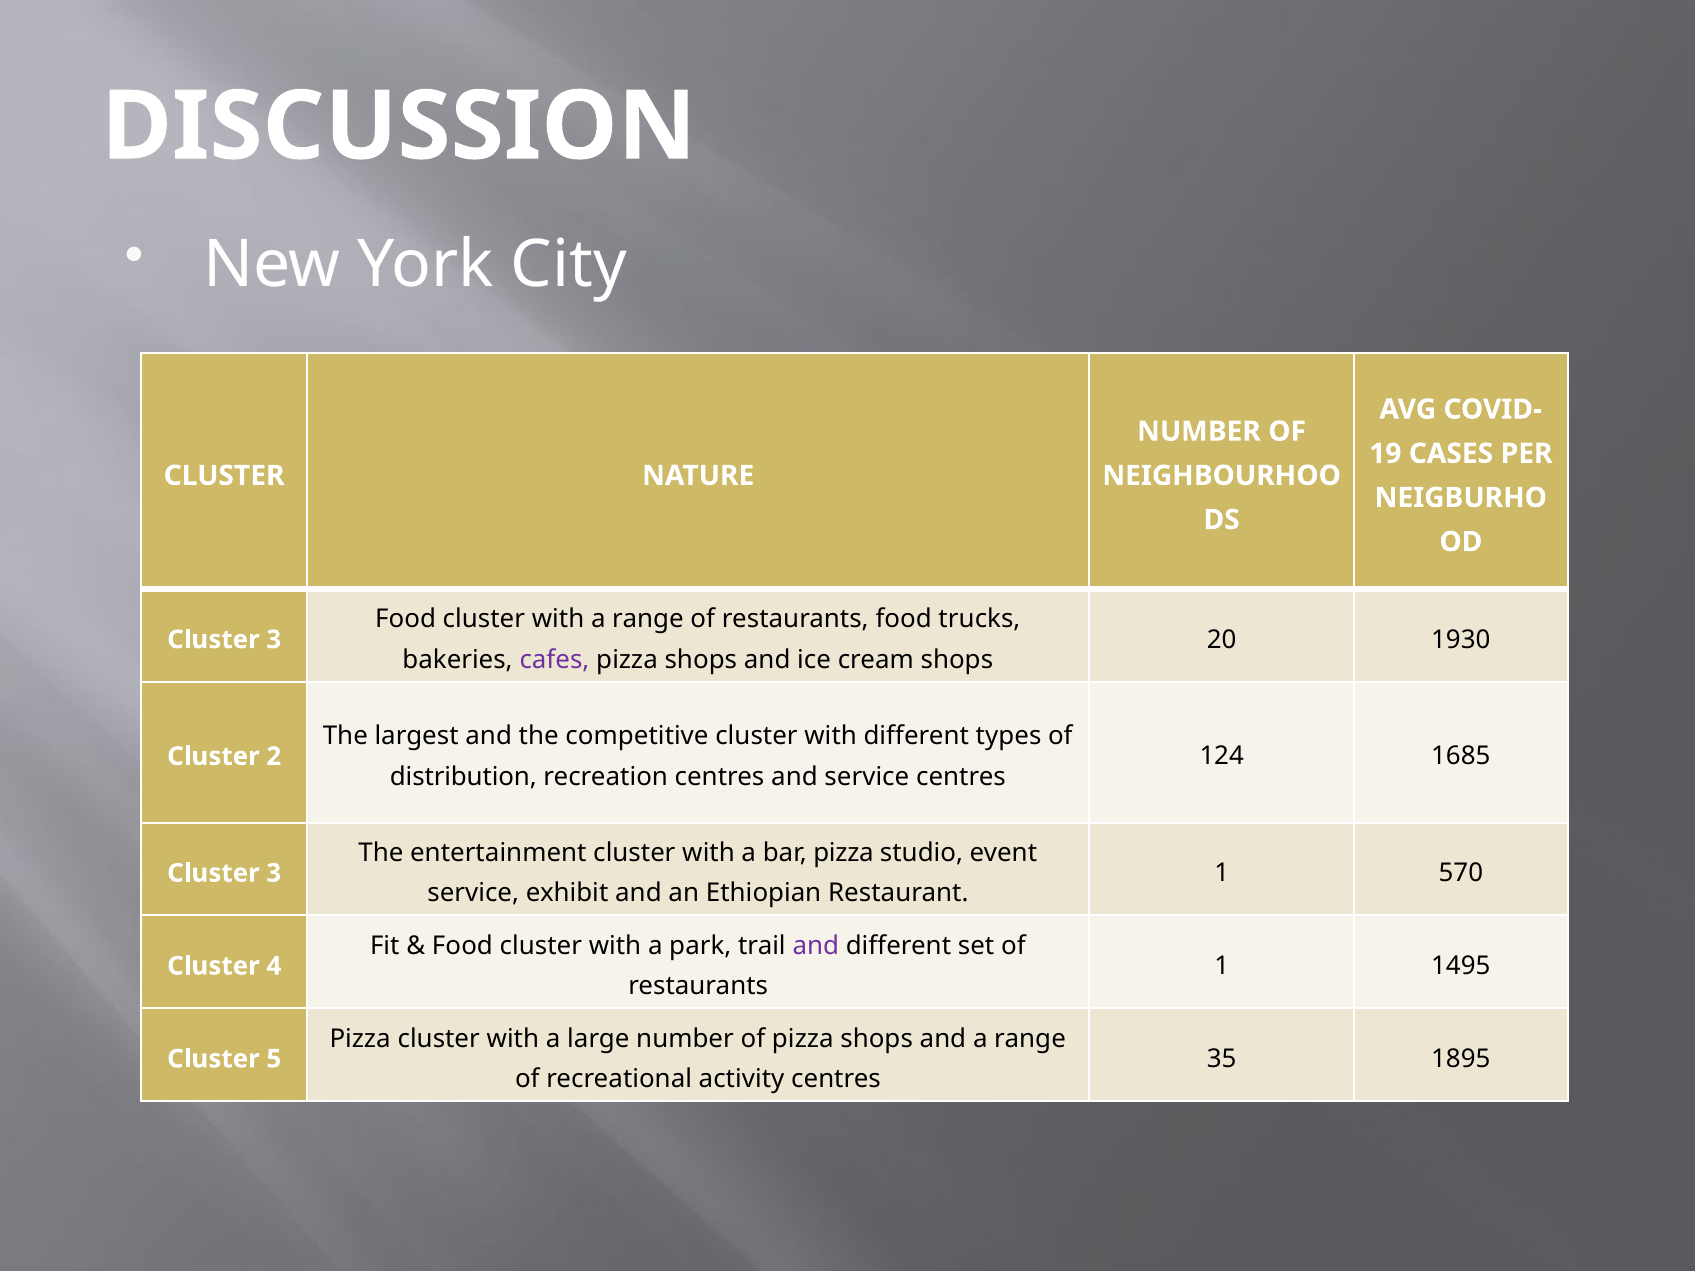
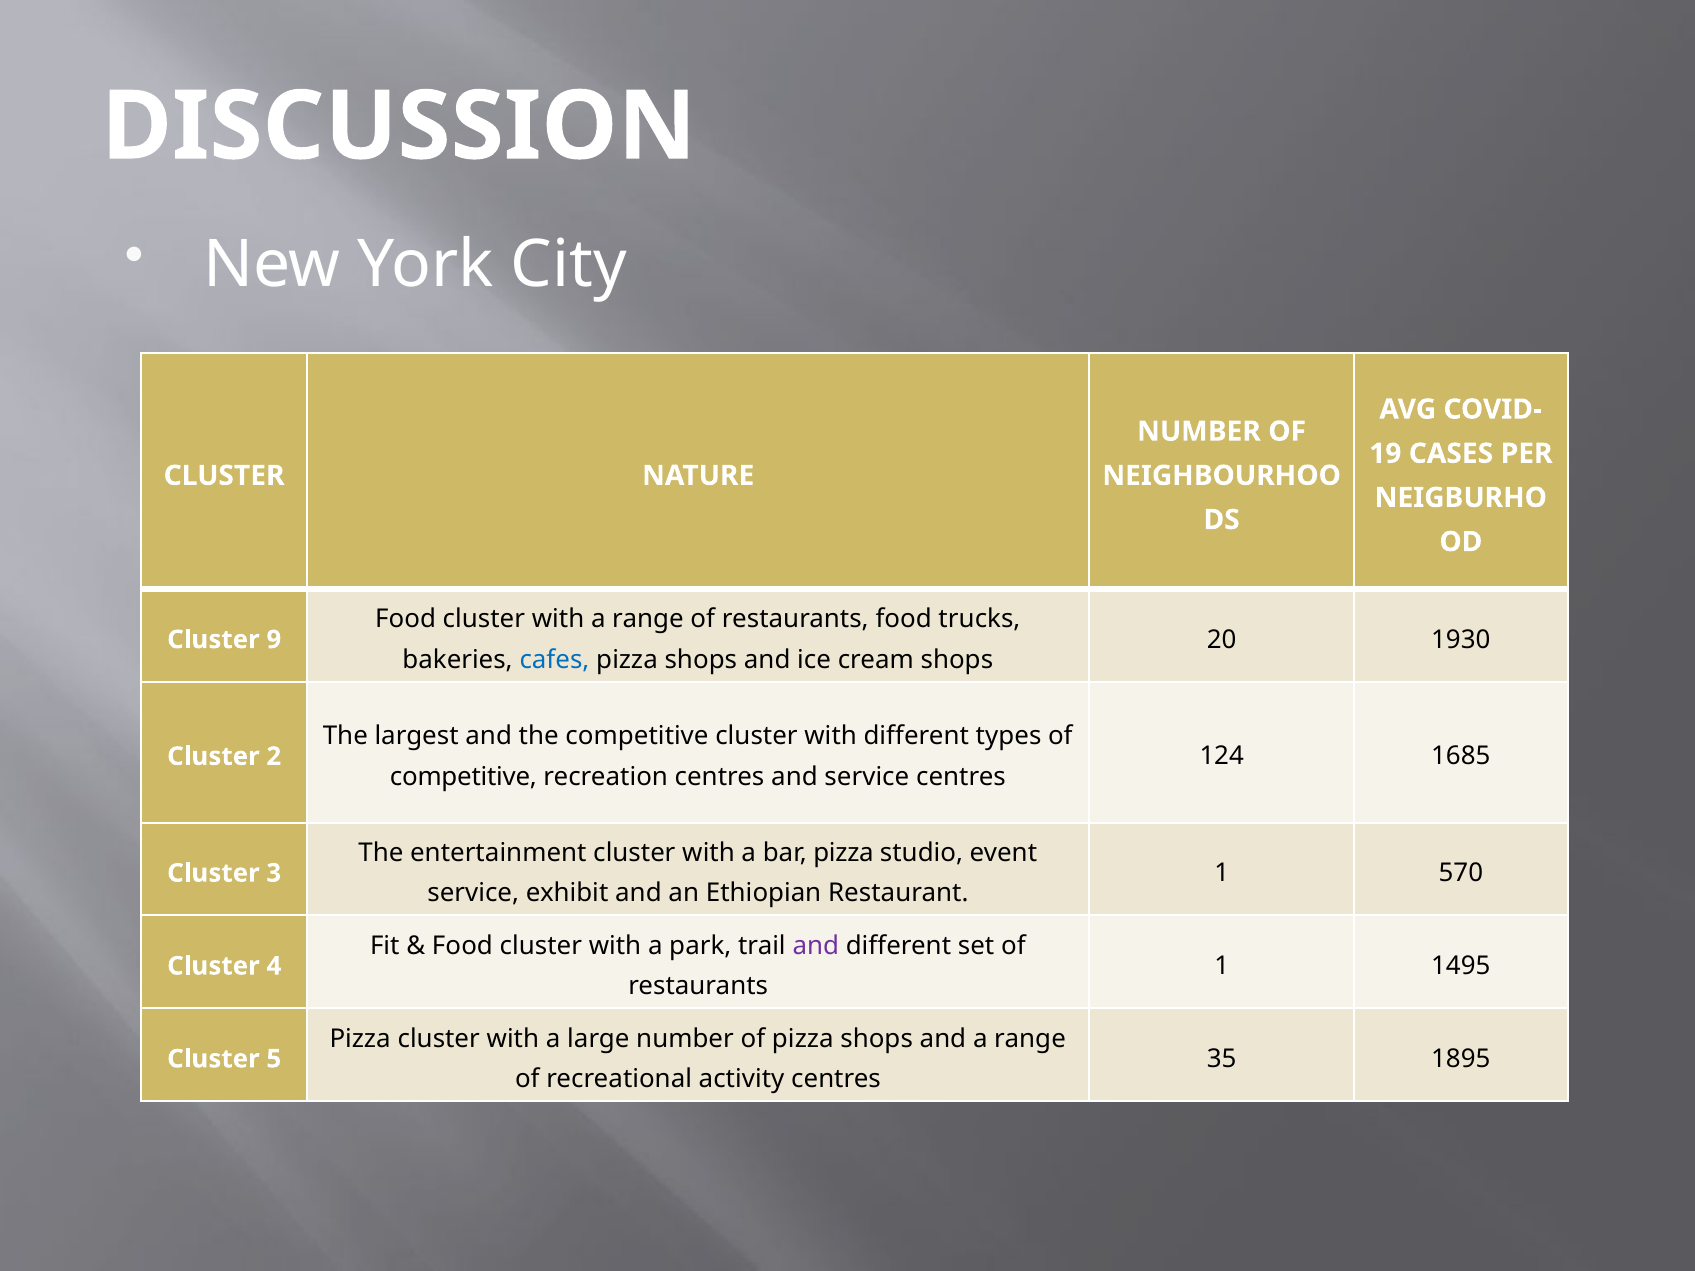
3: 3 -> 9 (274, 640)
cafes colour: purple -> blue (554, 660)
distribution: distribution -> competitive (463, 777)
